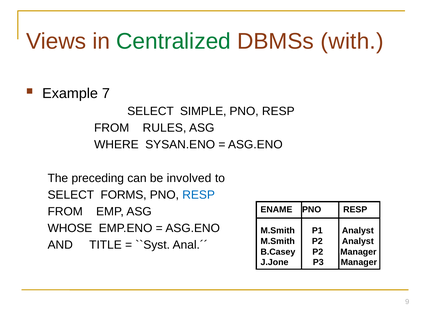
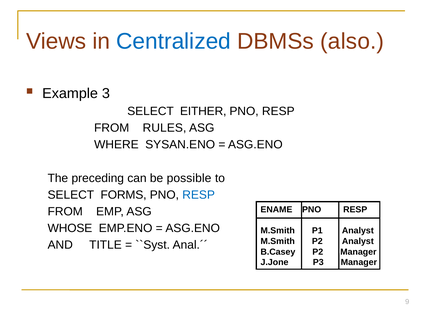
Centralized colour: green -> blue (174, 42)
with: with -> also (352, 42)
7: 7 -> 3 (106, 93)
SIMPLE: SIMPLE -> EITHER (203, 111)
involved: involved -> possible (189, 178)
